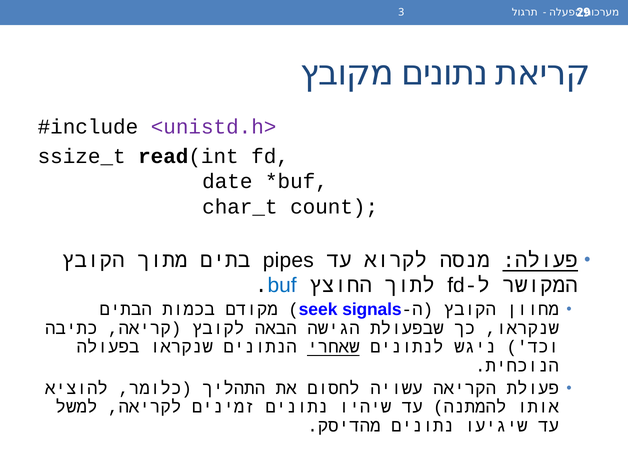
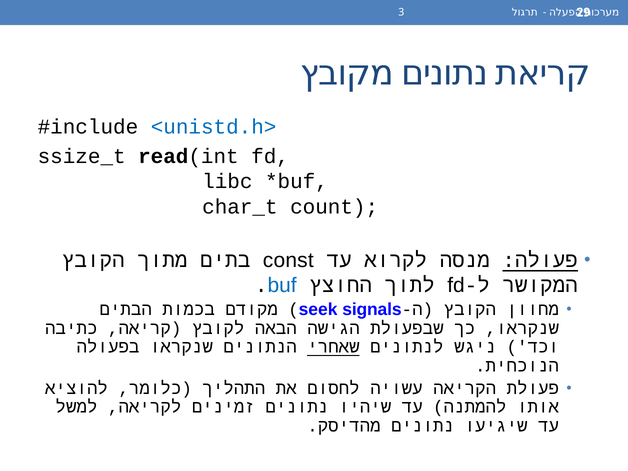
<unistd.h> colour: purple -> blue (214, 127)
date: date -> libc (227, 181)
pipes: pipes -> const (288, 260)
